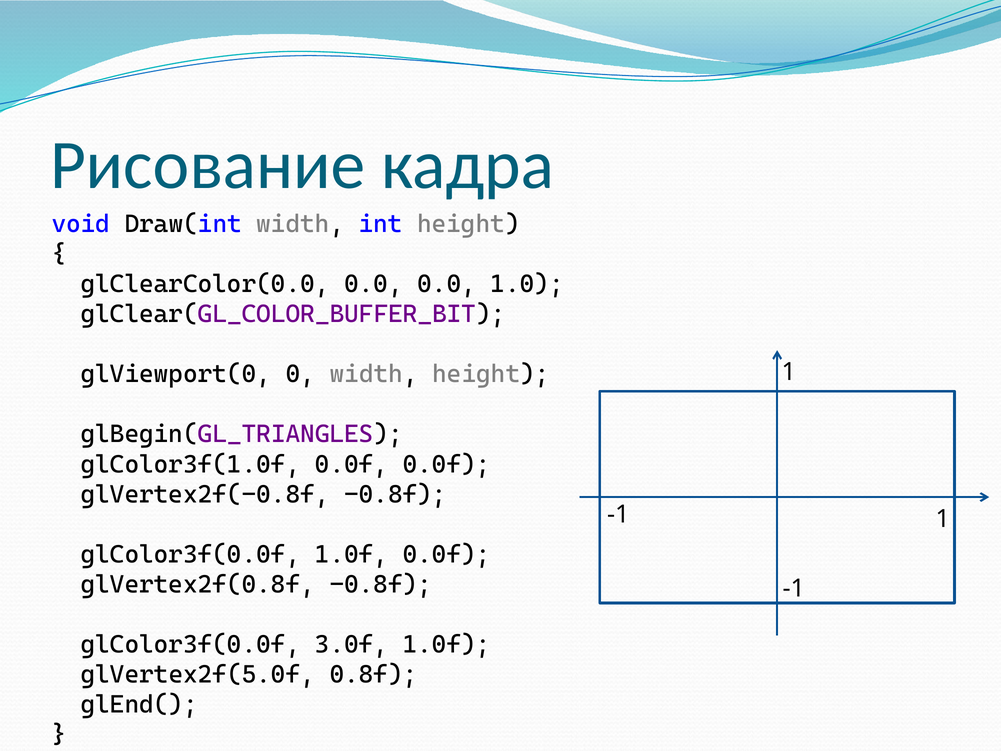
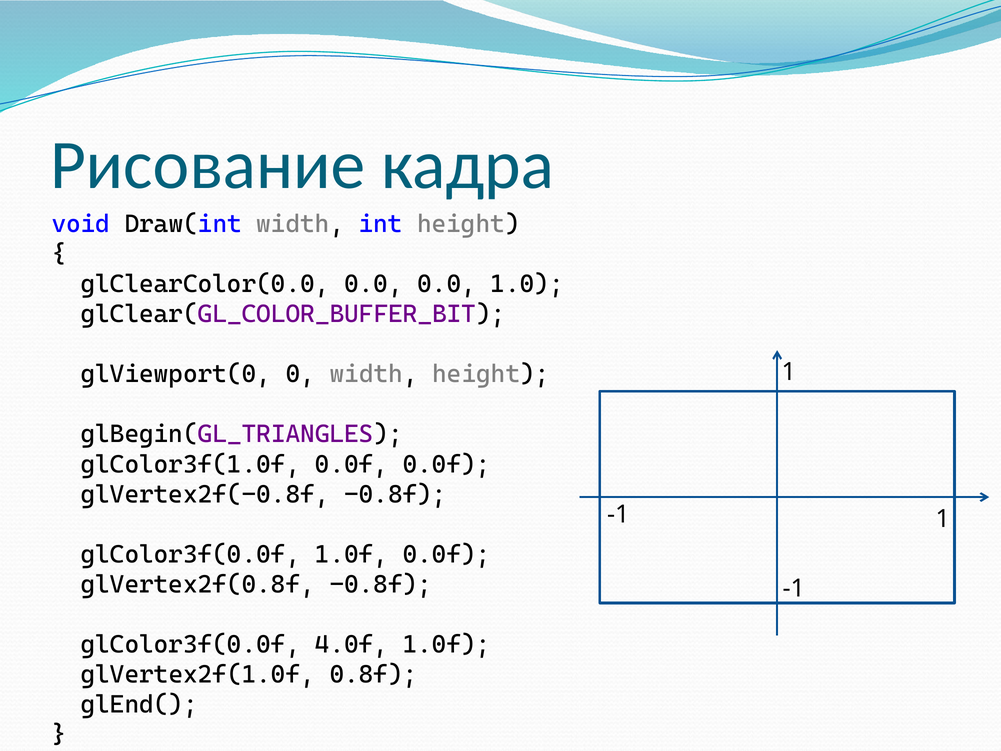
3.0f: 3.0f -> 4.0f (351, 644)
glVertex2f(5.0f: glVertex2f(5.0f -> glVertex2f(1.0f (198, 674)
